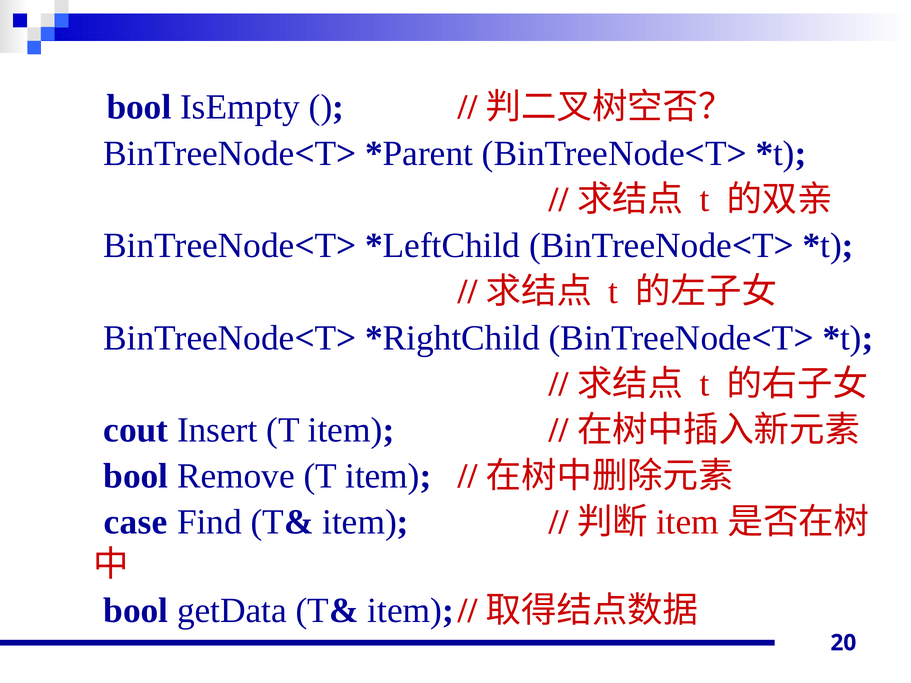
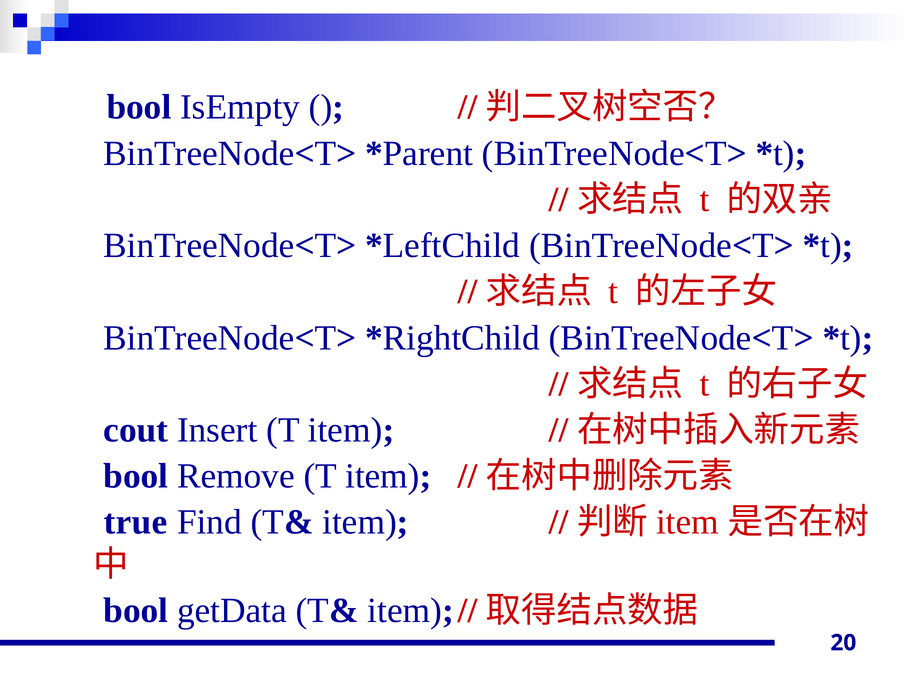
case: case -> true (136, 522)
